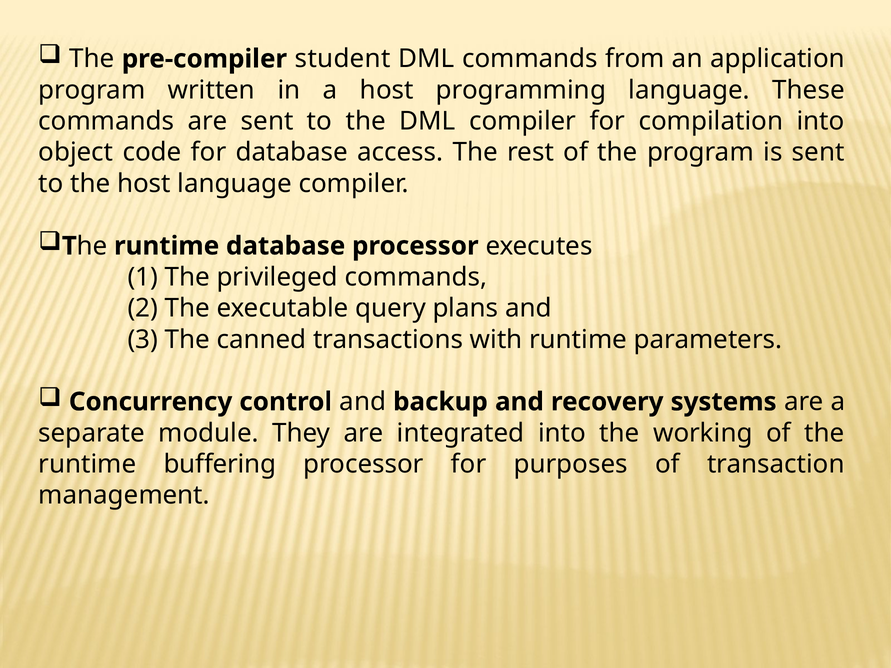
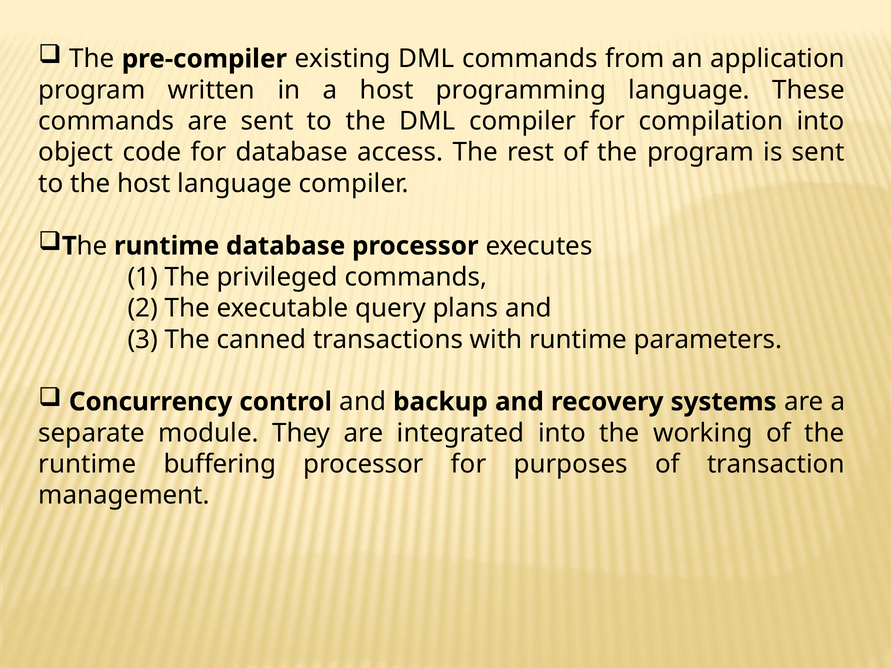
student: student -> existing (343, 59)
